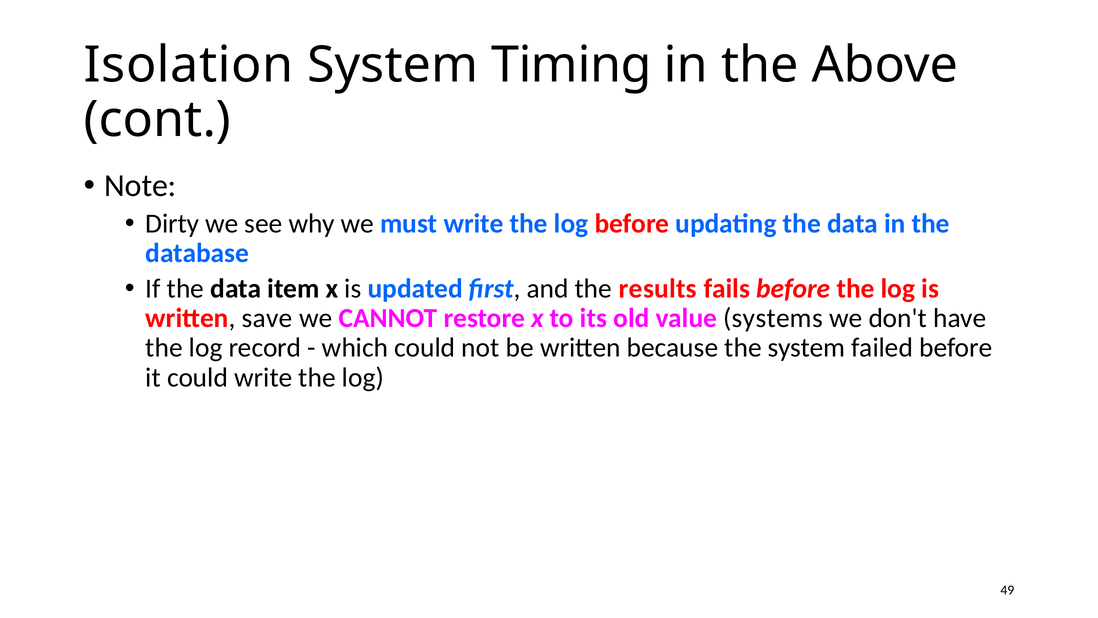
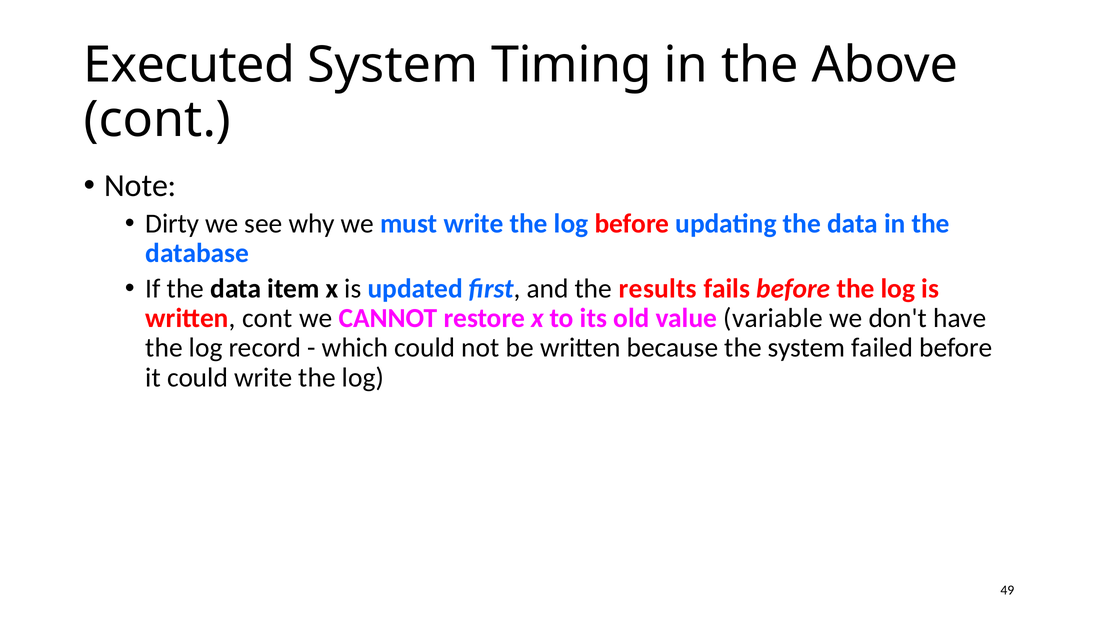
Isolation: Isolation -> Executed (189, 65)
written save: save -> cont (267, 318)
systems: systems -> variable (773, 318)
